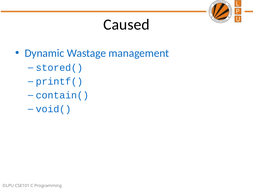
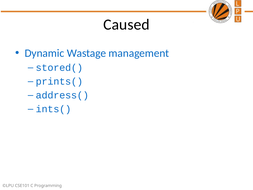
printf(: printf( -> prints( (59, 81)
contain(: contain( -> address( (62, 95)
void(: void( -> ints( (53, 109)
